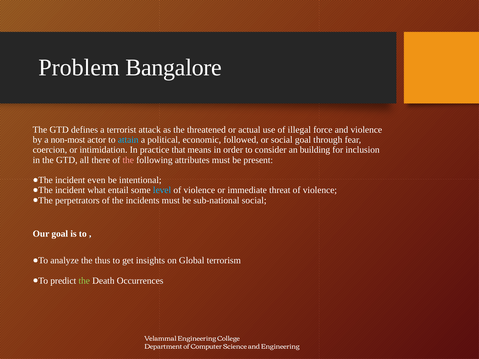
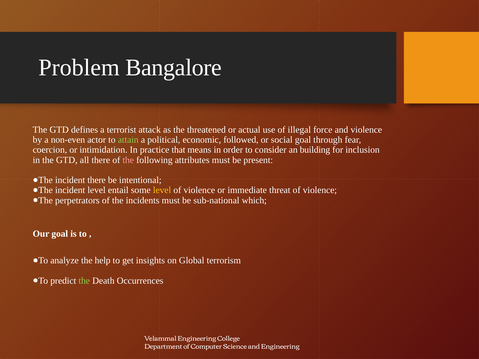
non-most: non-most -> non-even (68, 140)
attain colour: light blue -> light green (128, 140)
incident even: even -> there (97, 180)
incident what: what -> level (97, 190)
level colour: light blue -> yellow (162, 190)
sub-national social: social -> which (254, 200)
thus: thus -> help (103, 261)
